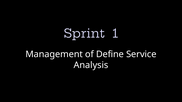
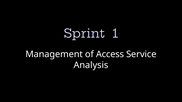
Define: Define -> Access (110, 54)
